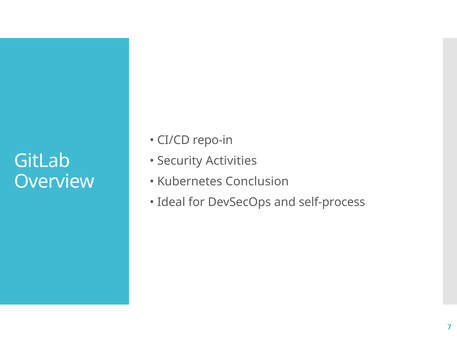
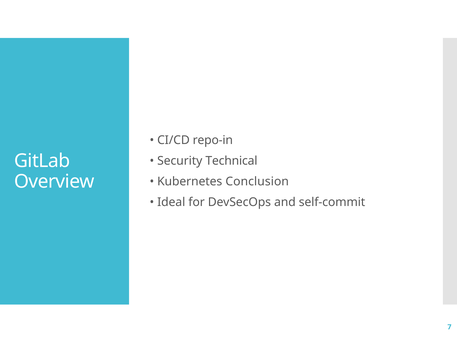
Activities: Activities -> Technical (231, 161)
self-process: self-process -> self-commit (332, 202)
